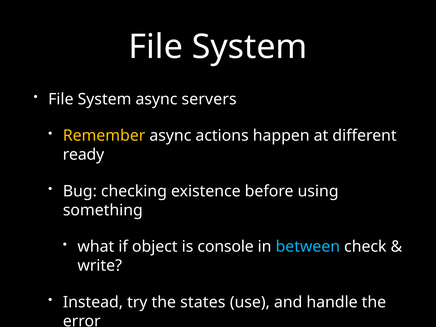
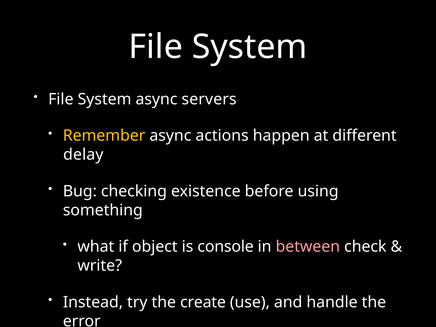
ready: ready -> delay (83, 155)
between colour: light blue -> pink (308, 247)
states: states -> create (203, 302)
